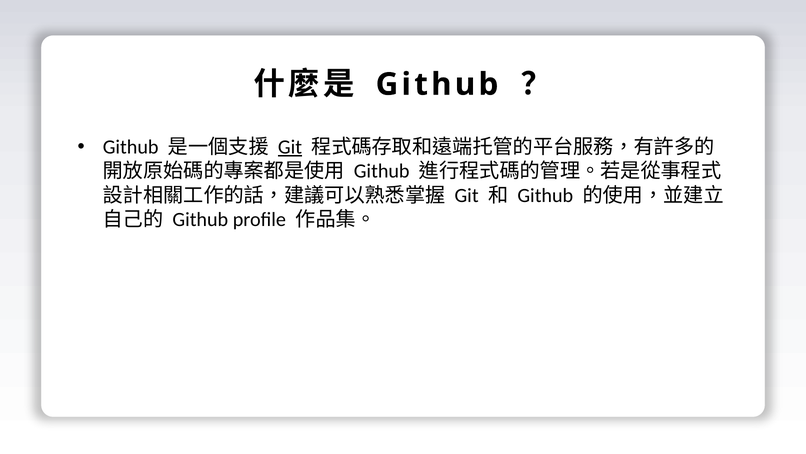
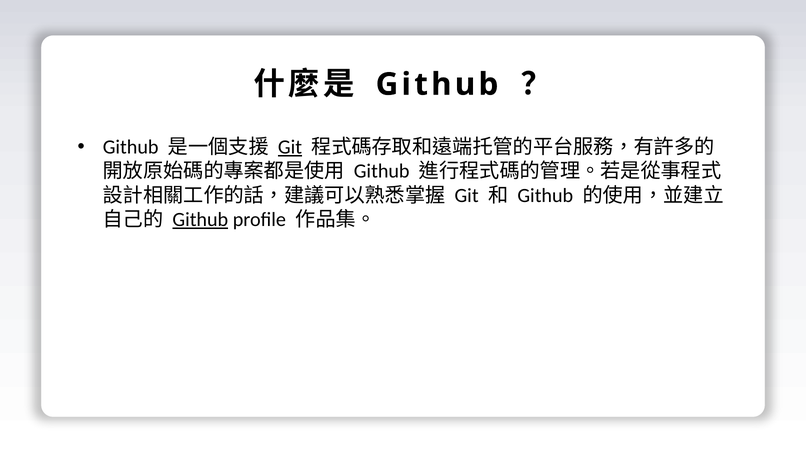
Github underline: none -> present (200, 219)
